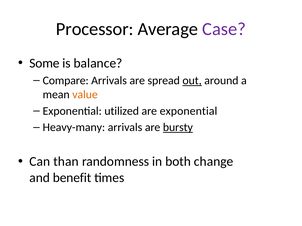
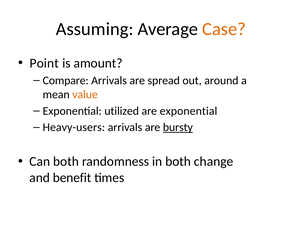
Processor: Processor -> Assuming (95, 29)
Case colour: purple -> orange (224, 29)
Some: Some -> Point (44, 63)
balance: balance -> amount (98, 63)
out underline: present -> none (192, 81)
Heavy-many: Heavy-many -> Heavy-users (74, 128)
Can than: than -> both (66, 162)
